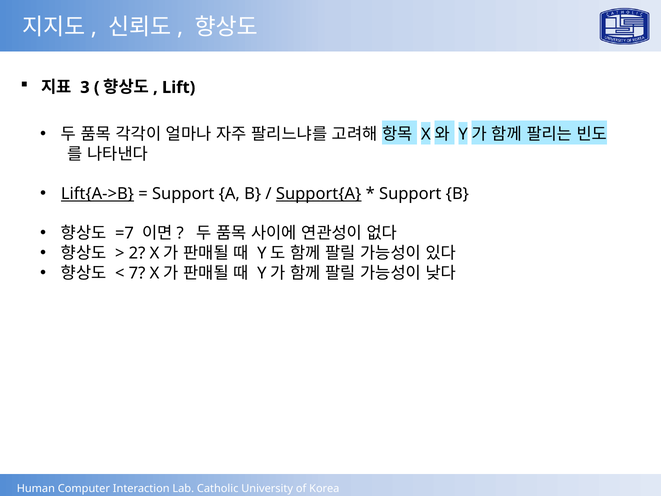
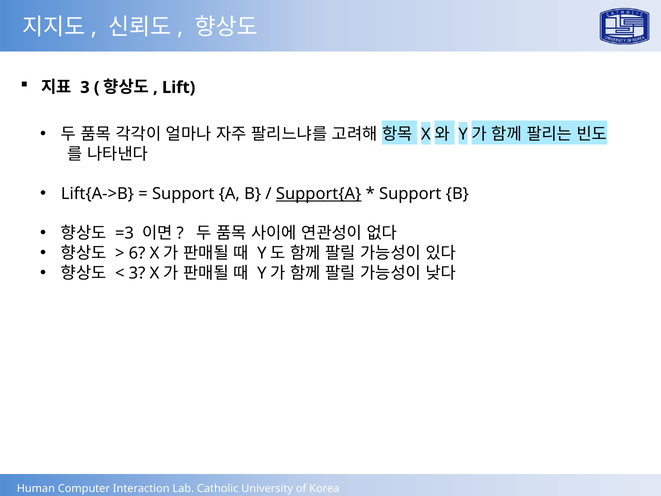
Lift{A->B underline: present -> none (97, 194)
=7: =7 -> =3 (125, 233)
2: 2 -> 6 (137, 253)
7: 7 -> 3 (137, 273)
